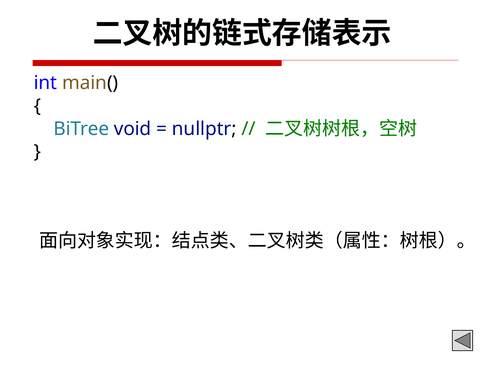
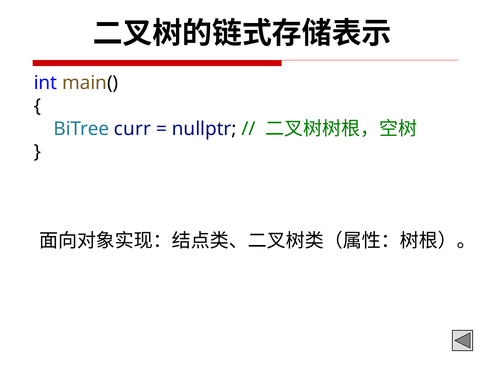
void: void -> curr (132, 129)
